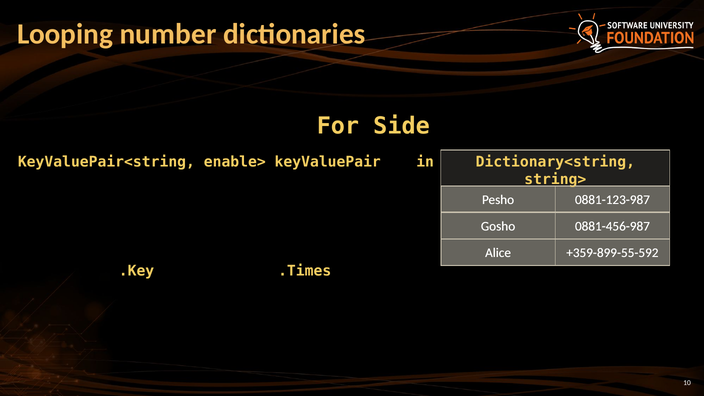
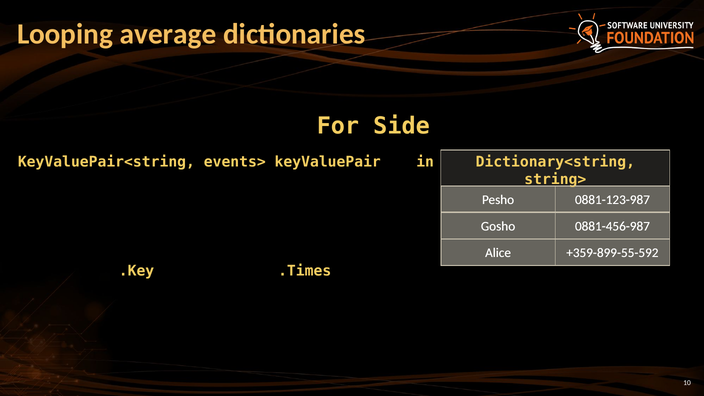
number: number -> average (168, 34)
enable>: enable> -> events> (235, 162)
